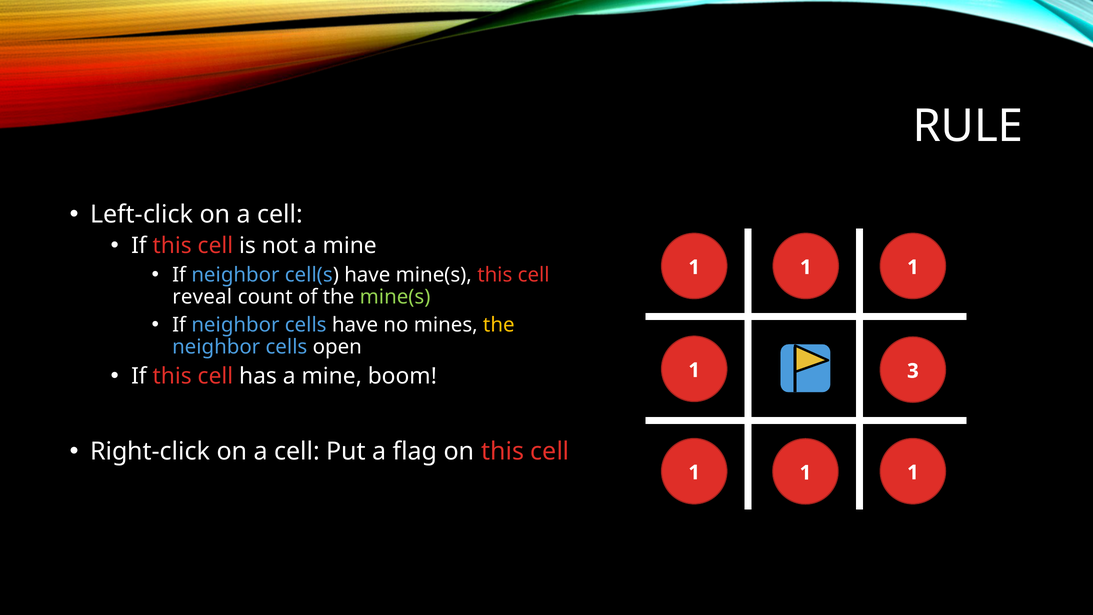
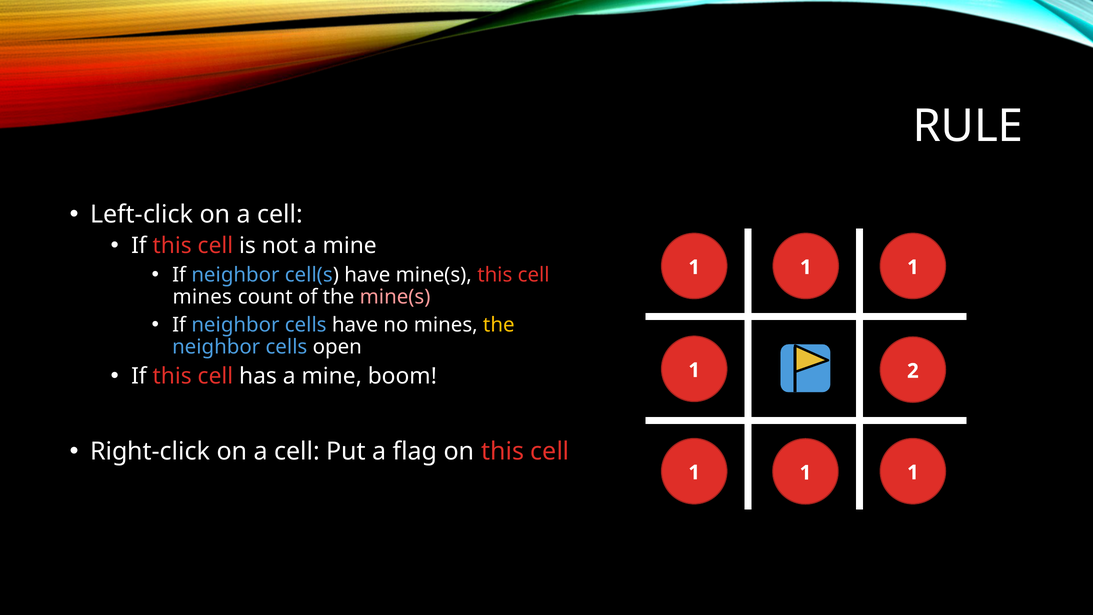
reveal: reveal -> mines (202, 297)
mine(s colour: light green -> pink (395, 297)
3: 3 -> 2 (913, 371)
